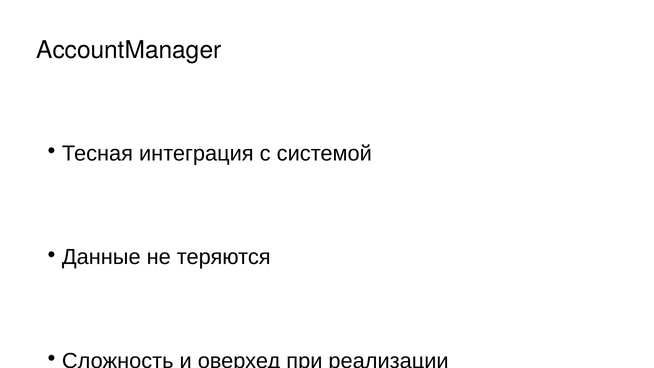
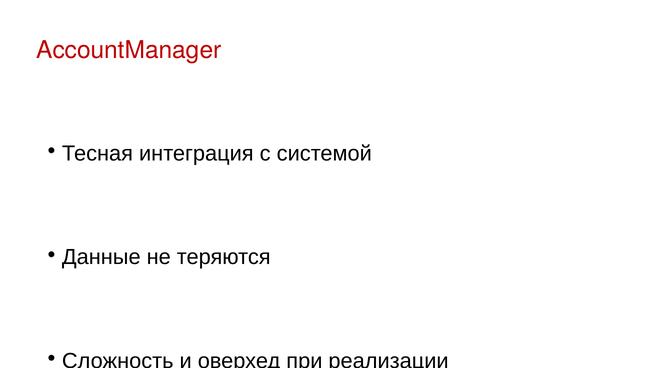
AccountManager colour: black -> red (129, 50)
